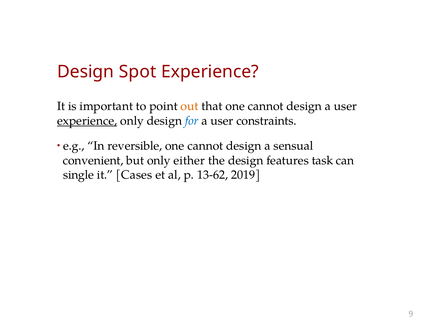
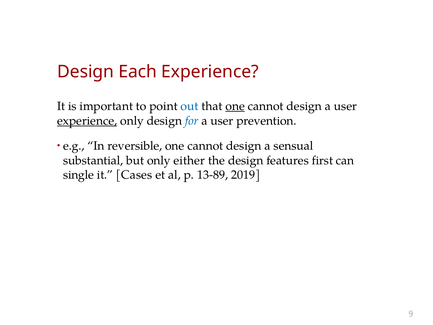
Spot: Spot -> Each (138, 72)
out colour: orange -> blue (189, 106)
one underline: none -> present (235, 106)
constraints: constraints -> prevention (266, 121)
convenient: convenient -> substantial (93, 160)
task: task -> first (322, 160)
13-62: 13-62 -> 13-89 (213, 175)
